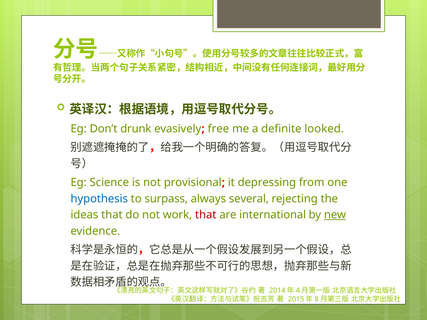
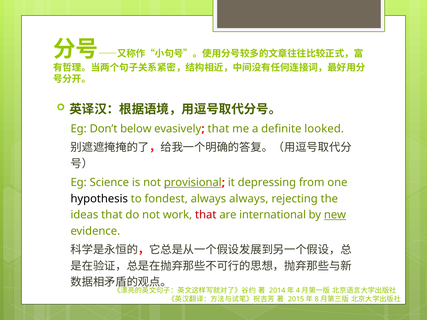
drunk: drunk -> below (136, 129)
free: free -> that (218, 129)
provisional underline: none -> present (193, 183)
hypothesis colour: blue -> black (99, 199)
surpass: surpass -> fondest (166, 199)
always several: several -> always (249, 199)
